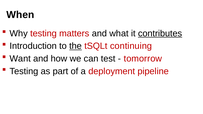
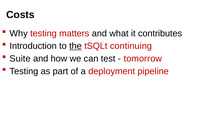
When: When -> Costs (20, 15)
contributes underline: present -> none (160, 33)
Want: Want -> Suite (20, 59)
